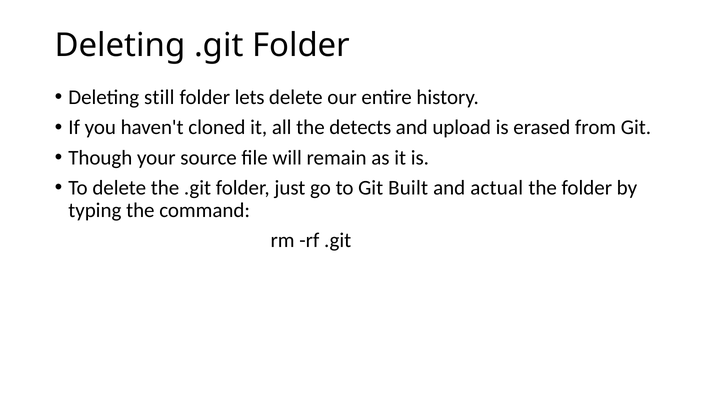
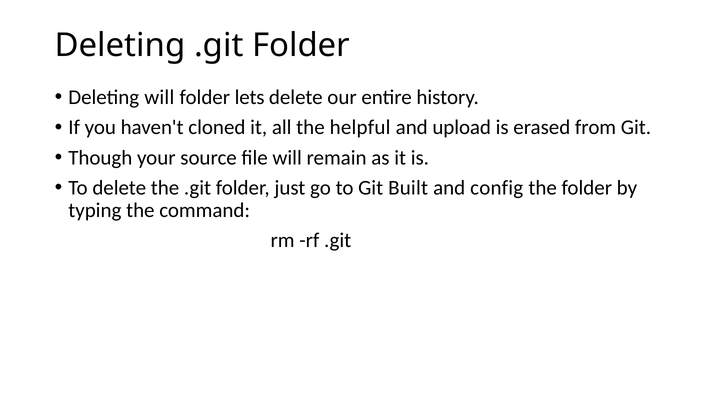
Deleting still: still -> will (159, 97)
detects: detects -> helpful (360, 128)
actual: actual -> config (497, 188)
